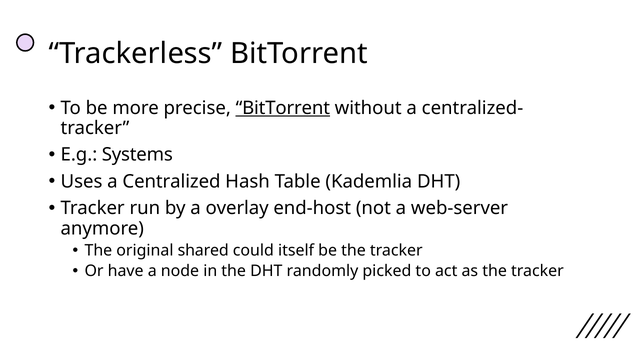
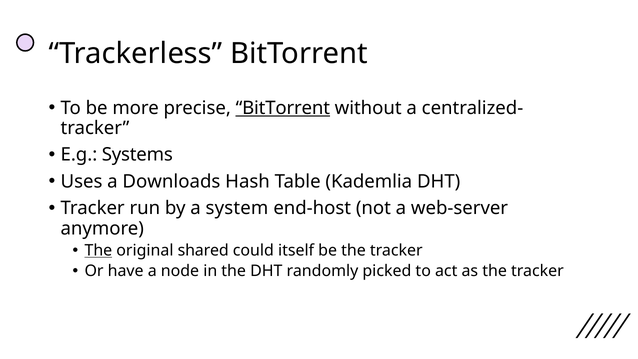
Centralized: Centralized -> Downloads (171, 181)
overlay: overlay -> system (237, 208)
The underline: none -> present (98, 250)
